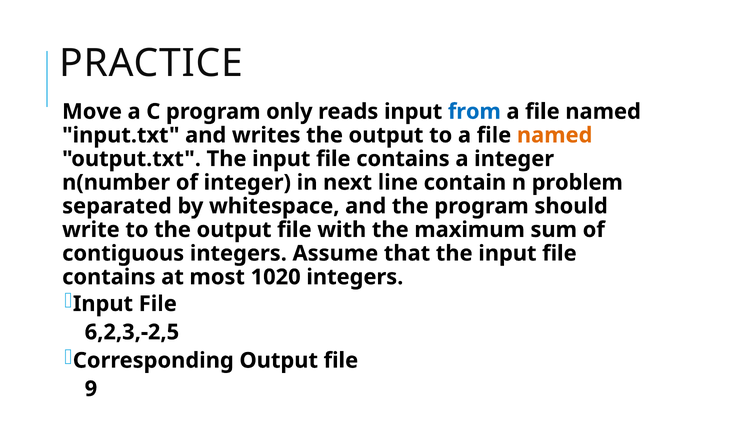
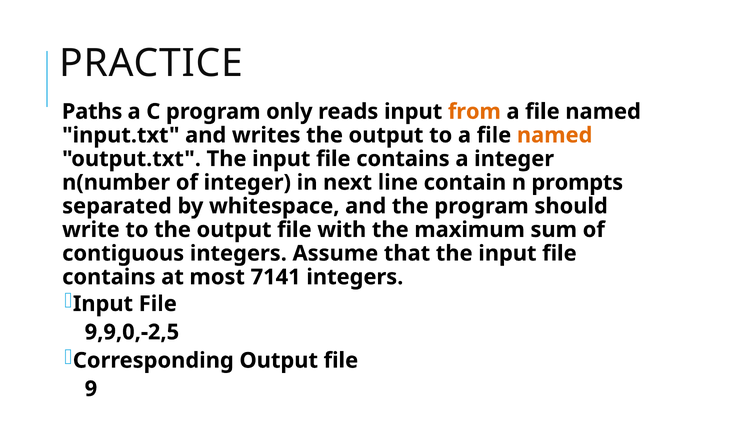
Move: Move -> Paths (92, 112)
from colour: blue -> orange (474, 112)
problem: problem -> prompts (577, 183)
1020: 1020 -> 7141 (276, 277)
6,2,3,-2,5: 6,2,3,-2,5 -> 9,9,0,-2,5 (132, 332)
